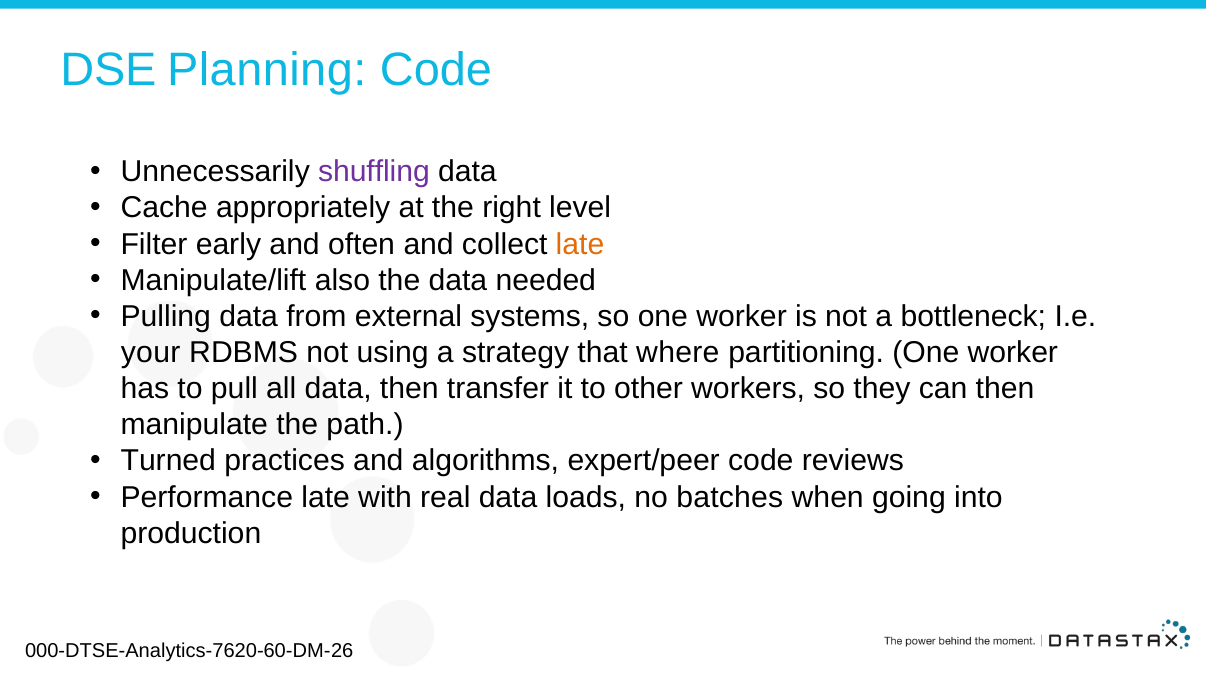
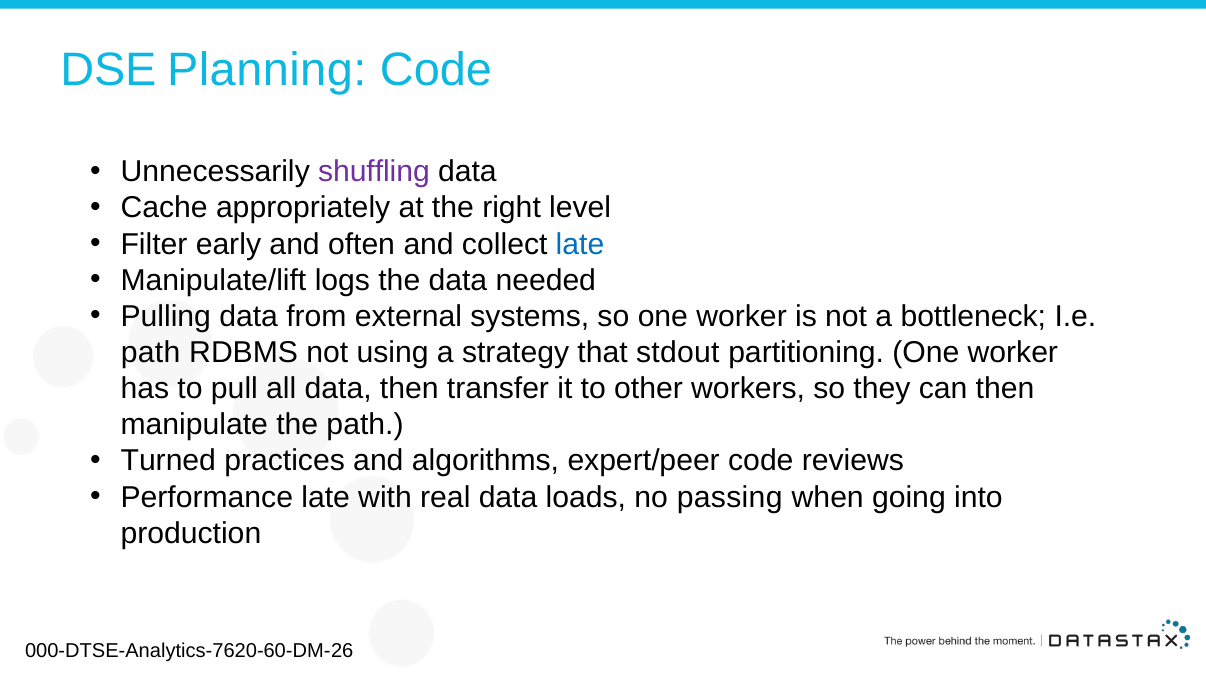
late colour: orange -> blue (580, 244)
also: also -> logs (342, 280)
your: your -> path (151, 353)
where: where -> stdout (678, 353)
batches: batches -> passing (730, 497)
